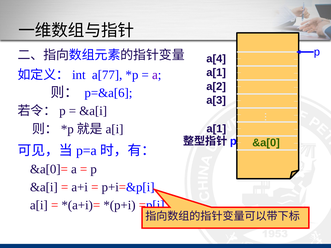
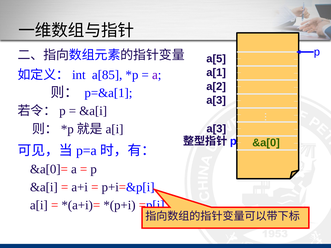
a[4: a[4 -> a[5 (216, 59)
a[77: a[77 -> a[85 (107, 75)
p=&a[6: p=&a[6 -> p=&a[1 (108, 93)
a[1: a[1 -> a[3 (216, 129)
